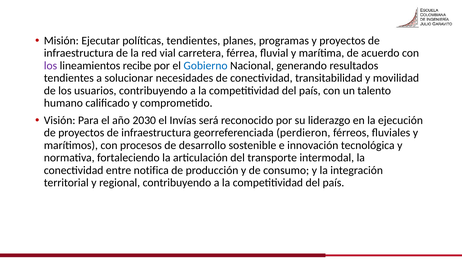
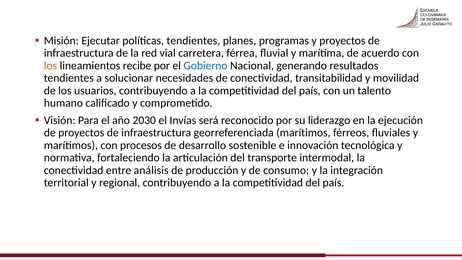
los colour: purple -> orange (51, 66)
georreferenciada perdieron: perdieron -> marítimos (303, 133)
notifica: notifica -> análisis (151, 170)
